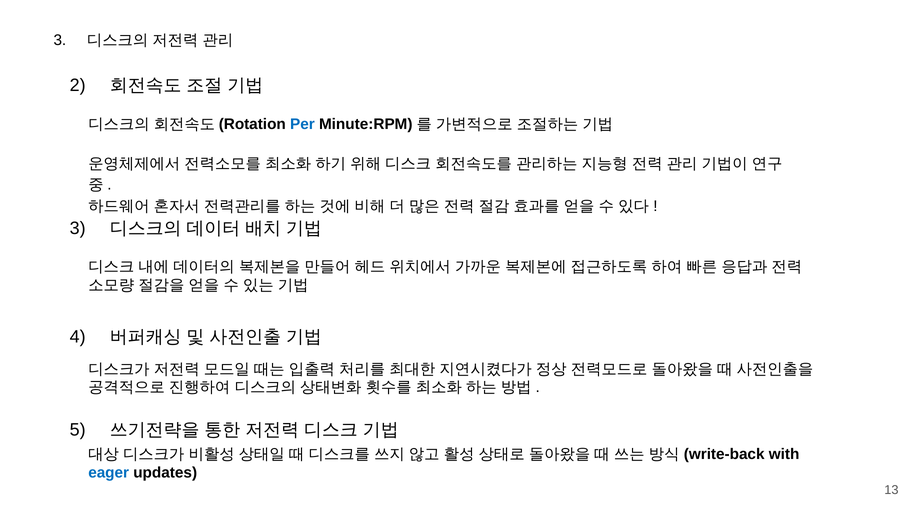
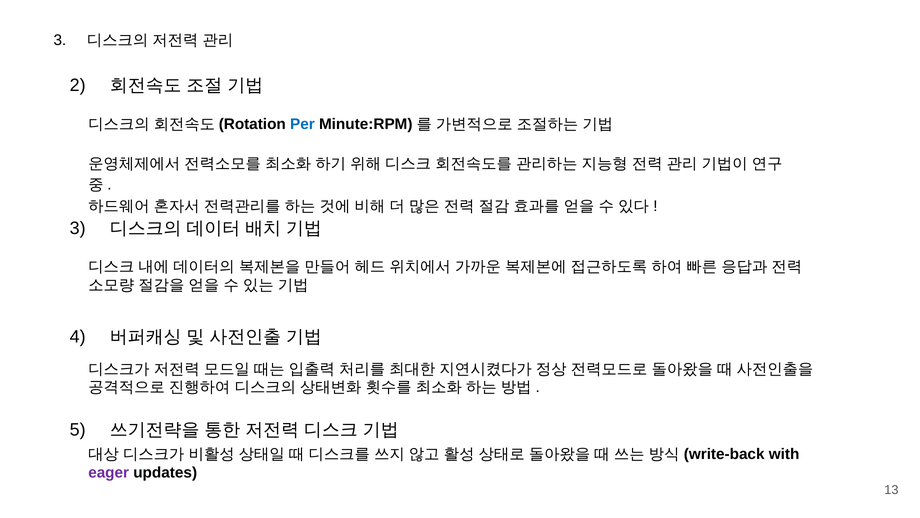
eager colour: blue -> purple (109, 472)
